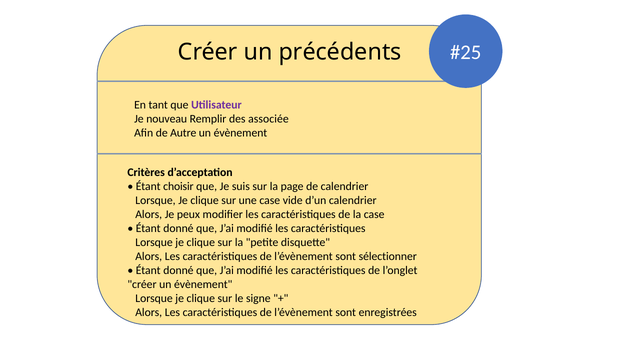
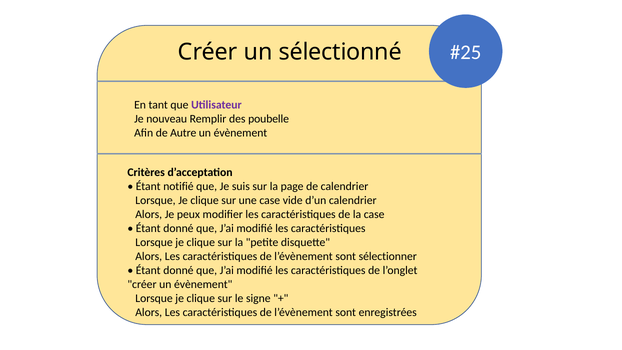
précédents: précédents -> sélectionné (340, 52)
associée: associée -> poubelle (269, 119)
choisir: choisir -> notifié (178, 186)
